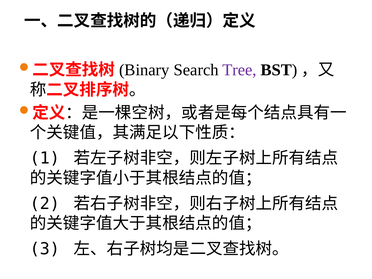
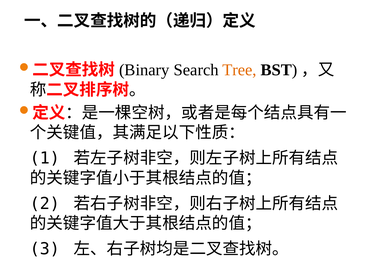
Tree colour: purple -> orange (239, 70)
